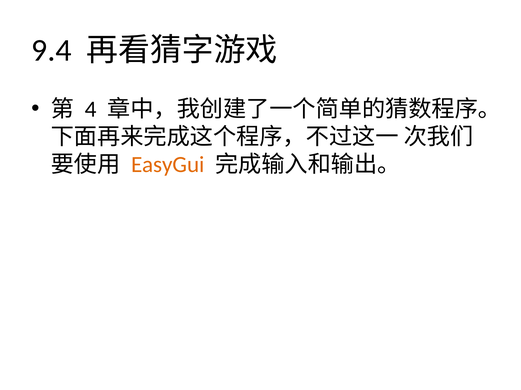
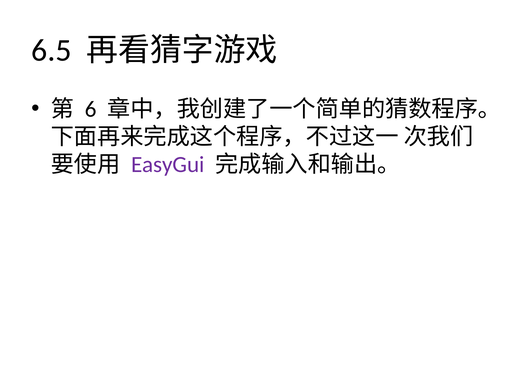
9.4: 9.4 -> 6.5 (51, 50)
4: 4 -> 6 (91, 109)
EasyGui colour: orange -> purple (168, 165)
